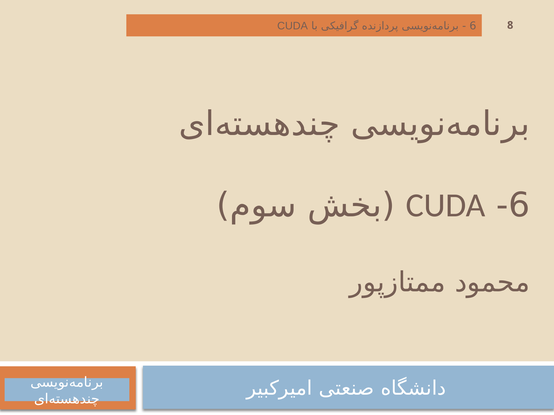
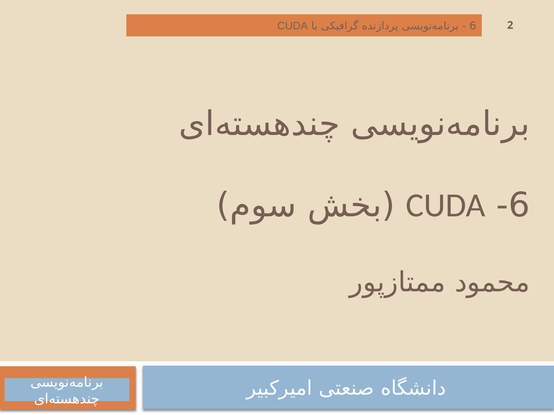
8: 8 -> 2 (510, 25)
